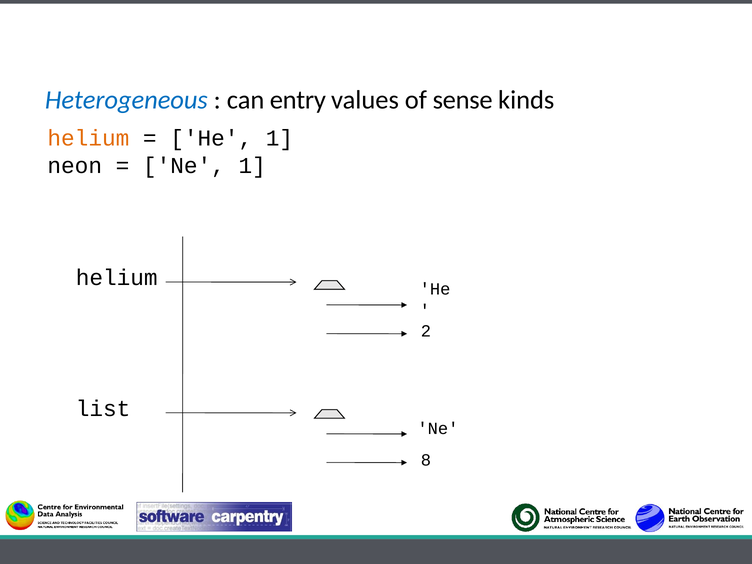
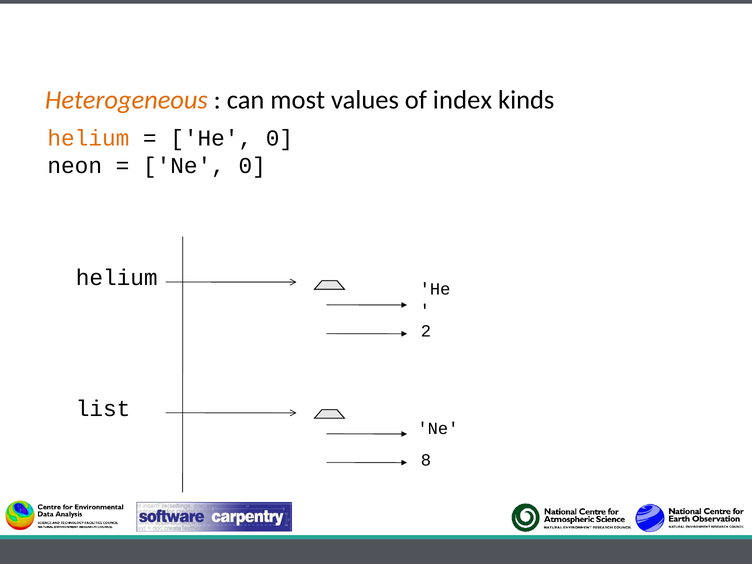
Heterogeneous colour: blue -> orange (126, 100)
entry: entry -> most (298, 100)
sense: sense -> index (462, 100)
He 1: 1 -> 0 (279, 138)
Ne 1: 1 -> 0 (252, 166)
